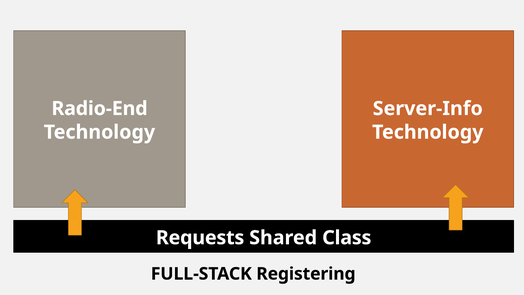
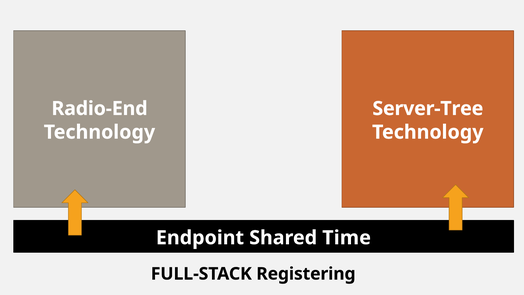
Server-Info: Server-Info -> Server-Tree (428, 108)
Requests: Requests -> Endpoint (200, 238)
Class: Class -> Time (347, 238)
